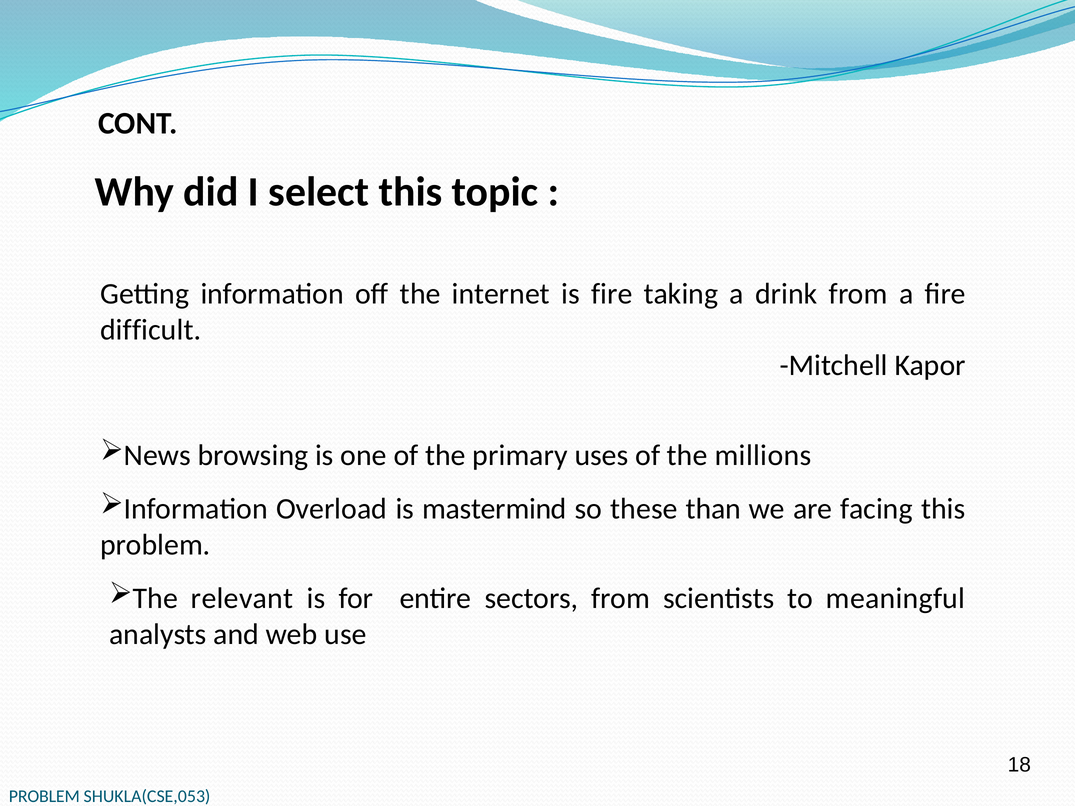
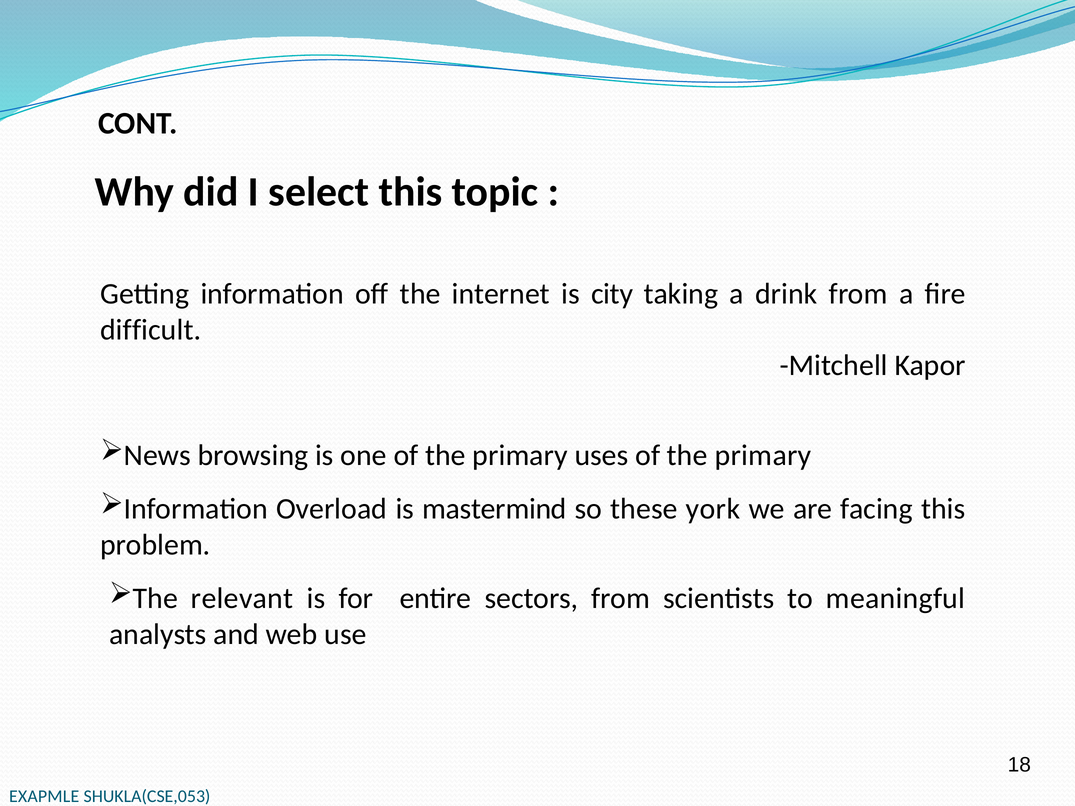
is fire: fire -> city (612, 294)
uses of the millions: millions -> primary (763, 455)
than: than -> york (713, 509)
PROBLEM: PROBLEM -> EXAPMLE (44, 797)
